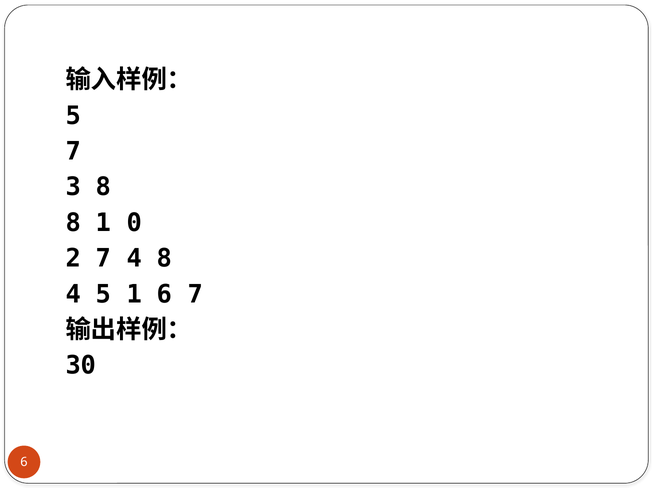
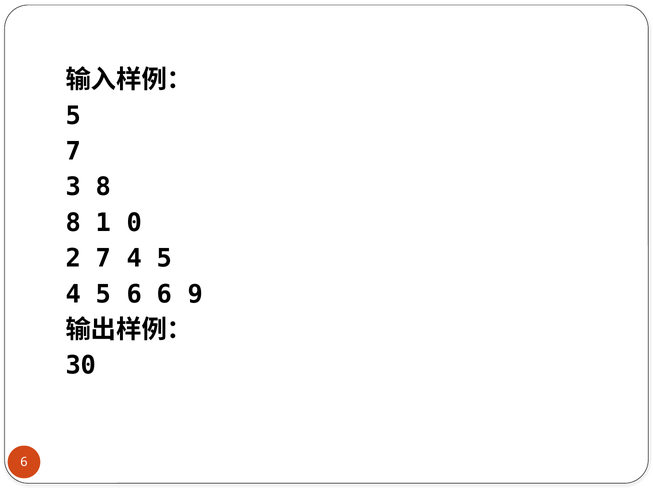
7 4 8: 8 -> 5 (165, 258)
5 1: 1 -> 6 (134, 294)
6 7: 7 -> 9 (195, 294)
